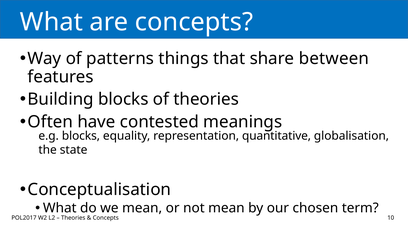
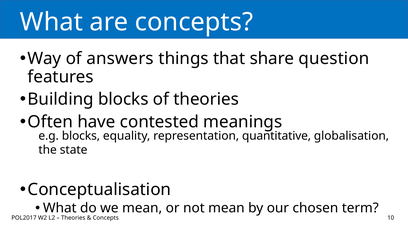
patterns: patterns -> answers (120, 59)
between: between -> question (334, 59)
